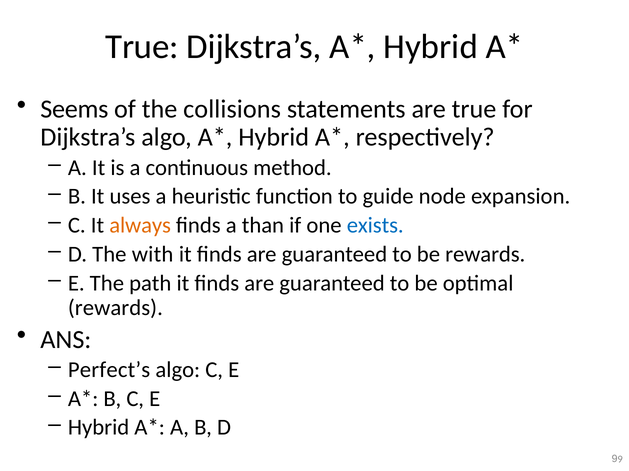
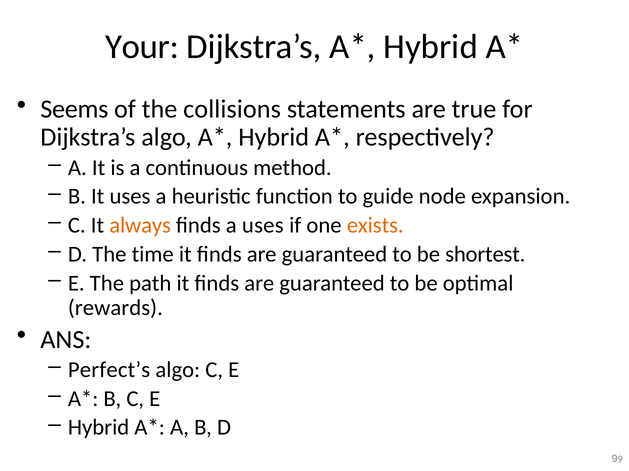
True: True -> Your (142, 47)
a than: than -> uses (263, 226)
exists colour: blue -> orange (375, 226)
with: with -> time (153, 255)
be rewards: rewards -> shortest (485, 255)
